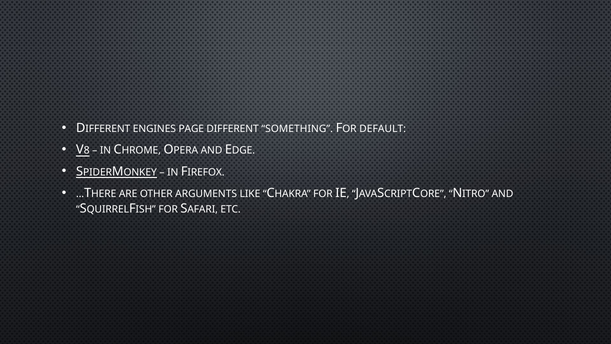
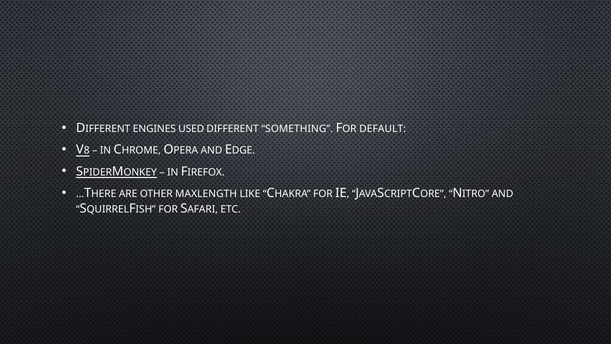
PAGE: PAGE -> USED (191, 129)
ARGUMENTS: ARGUMENTS -> MAXLENGTH (206, 194)
